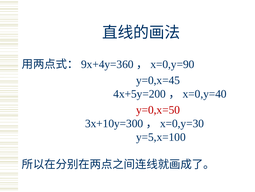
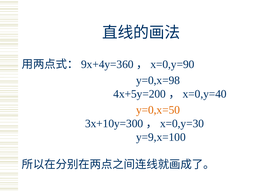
y=0,x=45: y=0,x=45 -> y=0,x=98 (158, 80)
y=0,x=50 colour: red -> orange (158, 109)
y=5,x=100: y=5,x=100 -> y=9,x=100 (161, 137)
